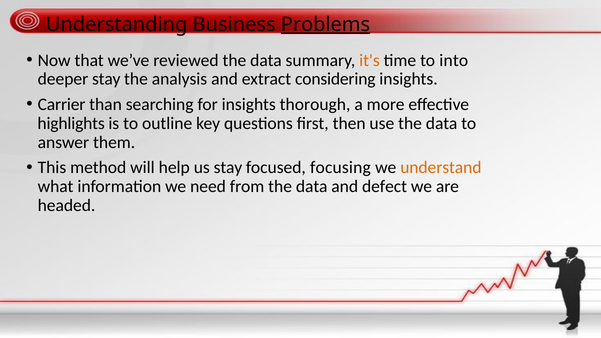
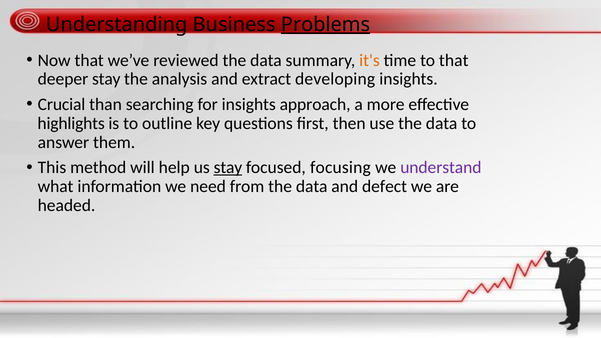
to into: into -> that (454, 60)
considering: considering -> developing (335, 79)
Carrier: Carrier -> Crucial (62, 104)
thorough: thorough -> approach (315, 104)
stay underline: none -> present (228, 167)
understand colour: orange -> purple (441, 167)
